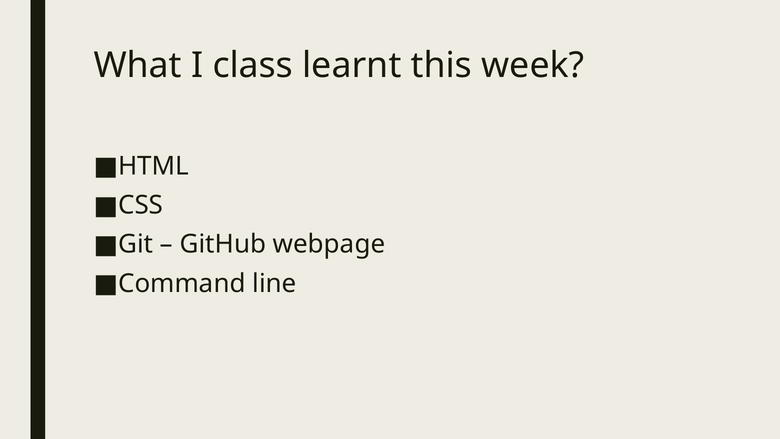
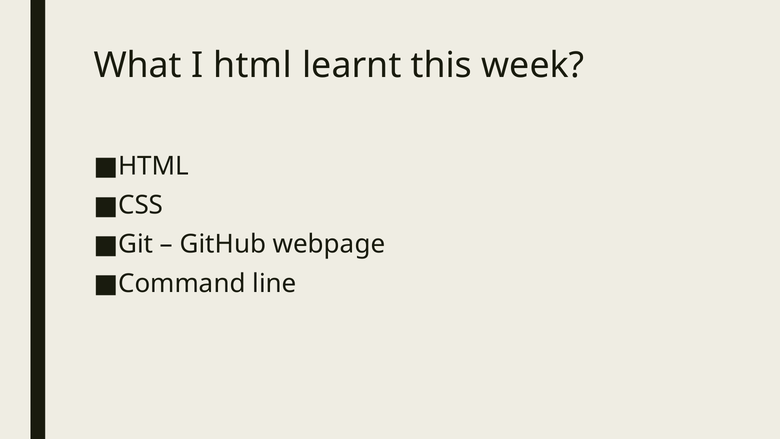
I class: class -> html (253, 66)
